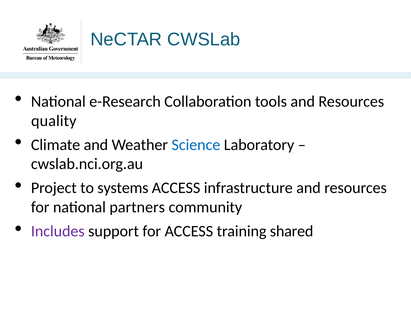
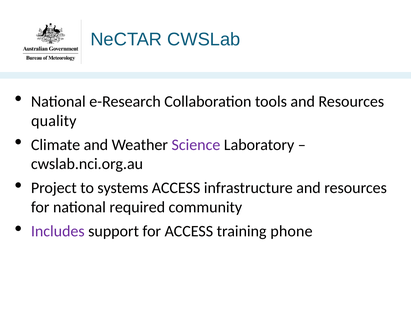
Science colour: blue -> purple (196, 144)
partners: partners -> required (137, 207)
shared: shared -> phone (291, 231)
